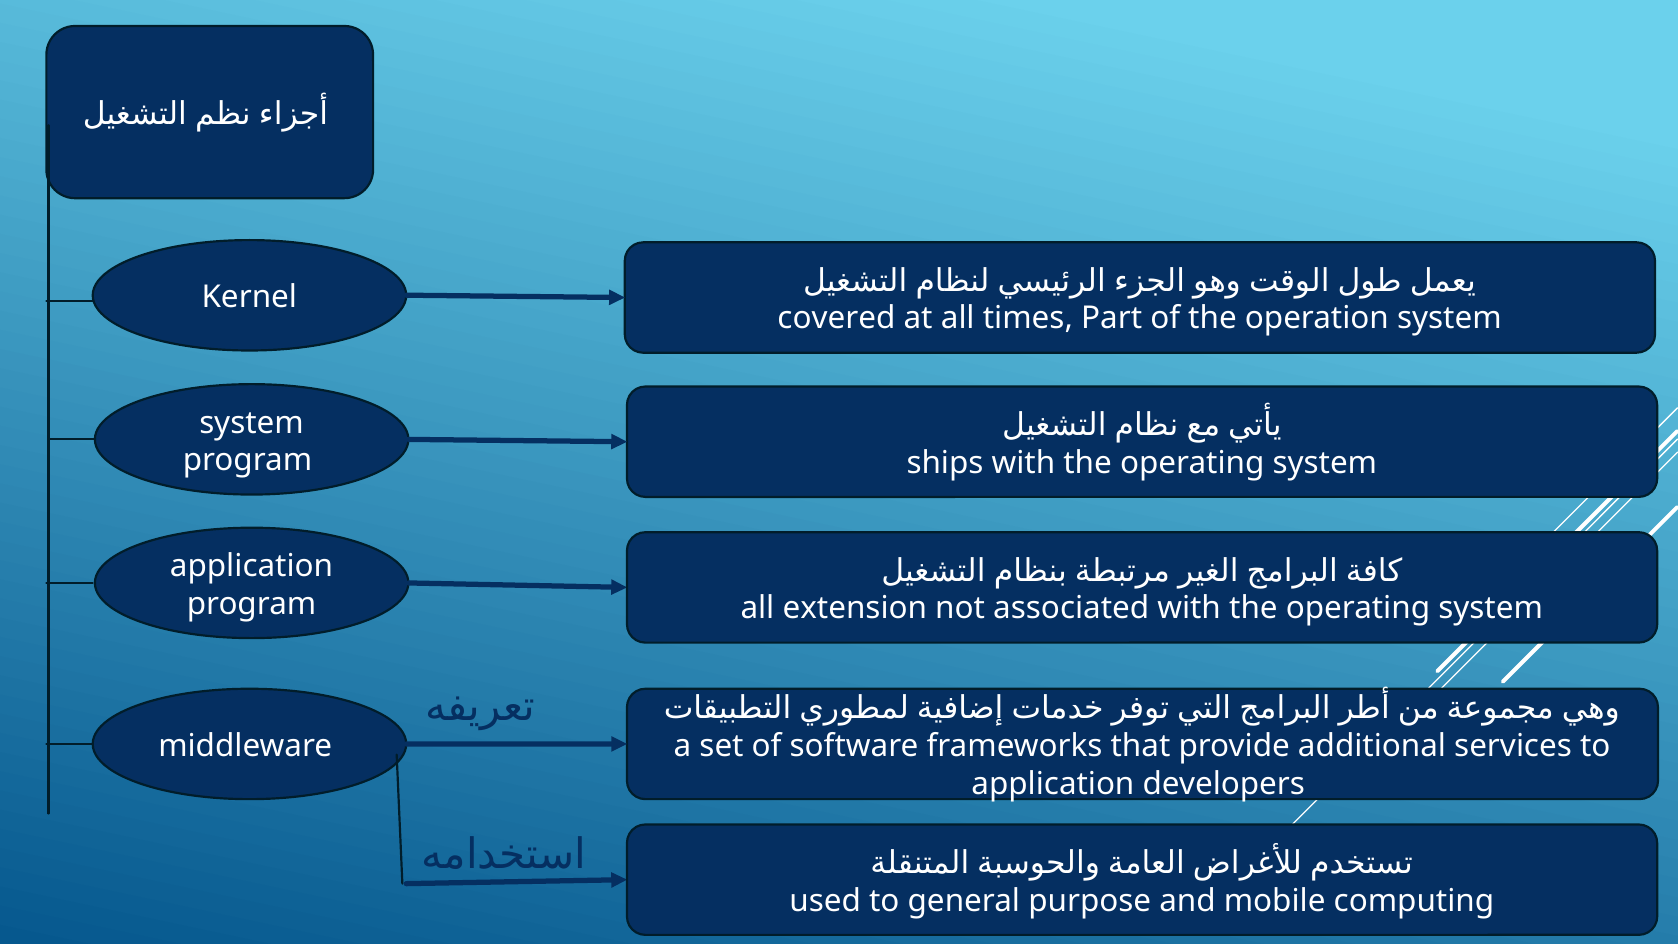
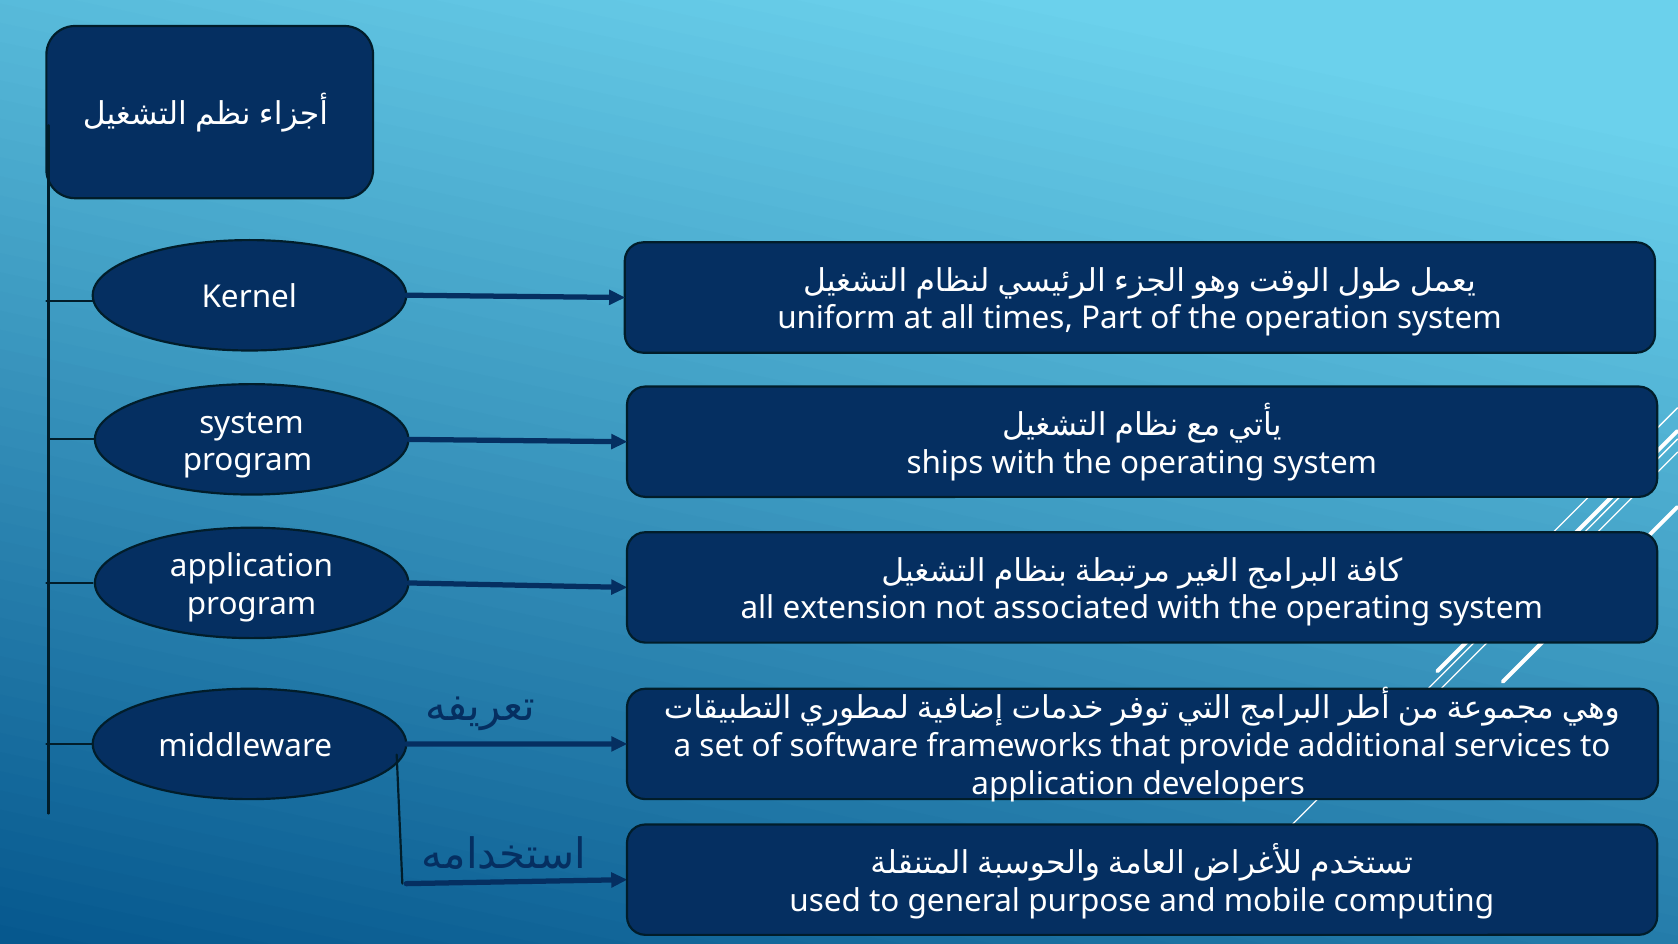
covered: covered -> uniform (837, 319)
